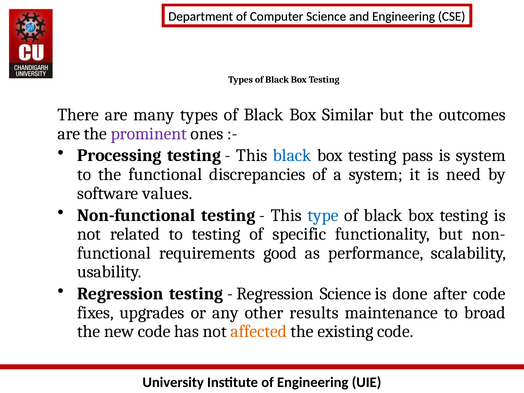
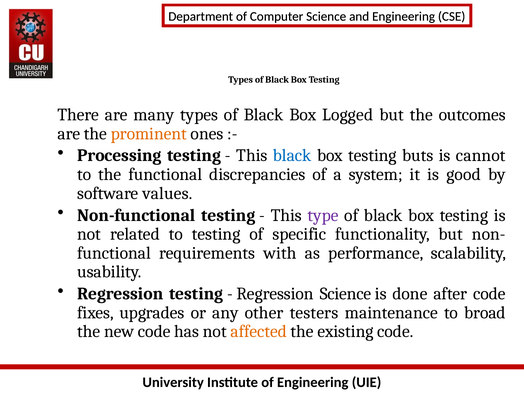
Similar: Similar -> Logged (348, 115)
prominent colour: purple -> orange (149, 134)
pass: pass -> buts (418, 156)
is system: system -> cannot (481, 156)
need: need -> good (464, 174)
type colour: blue -> purple (323, 215)
good: good -> with (280, 253)
results: results -> testers (314, 313)
